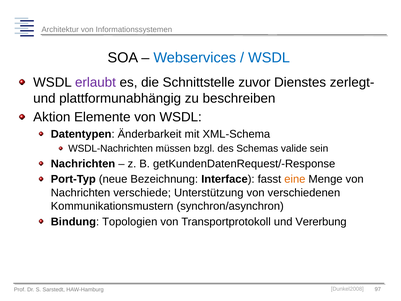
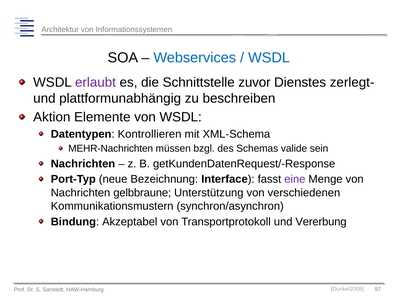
Änderbarkeit: Änderbarkeit -> Kontrollieren (150, 134)
WSDL-Nachrichten: WSDL-Nachrichten -> MEHR-Nachrichten (111, 149)
eine colour: orange -> purple (295, 179)
verschiede: verschiede -> gelbbraune (142, 193)
Topologien: Topologien -> Akzeptabel (130, 221)
